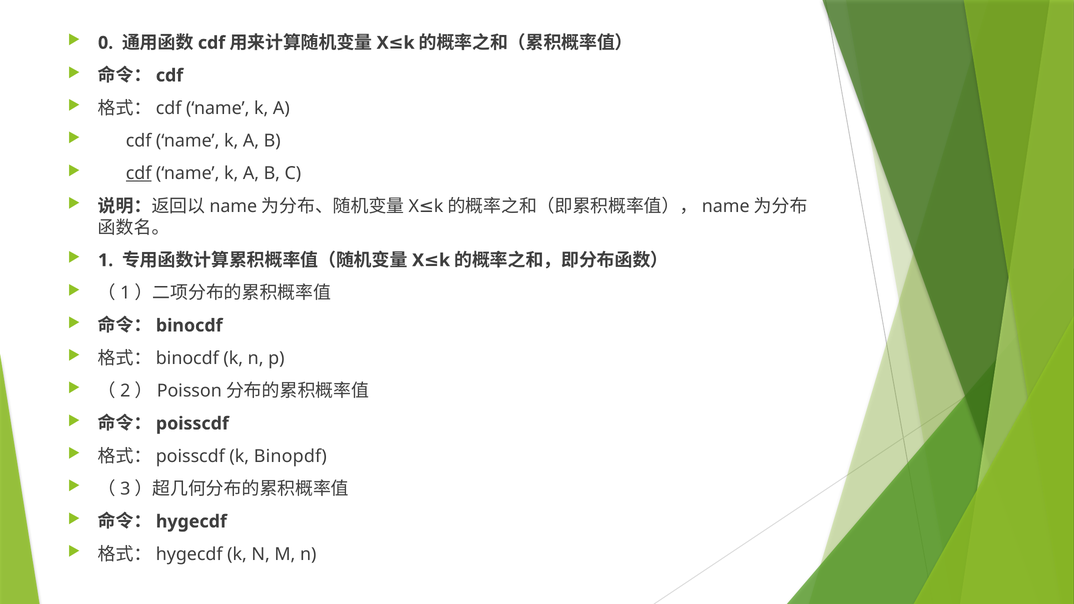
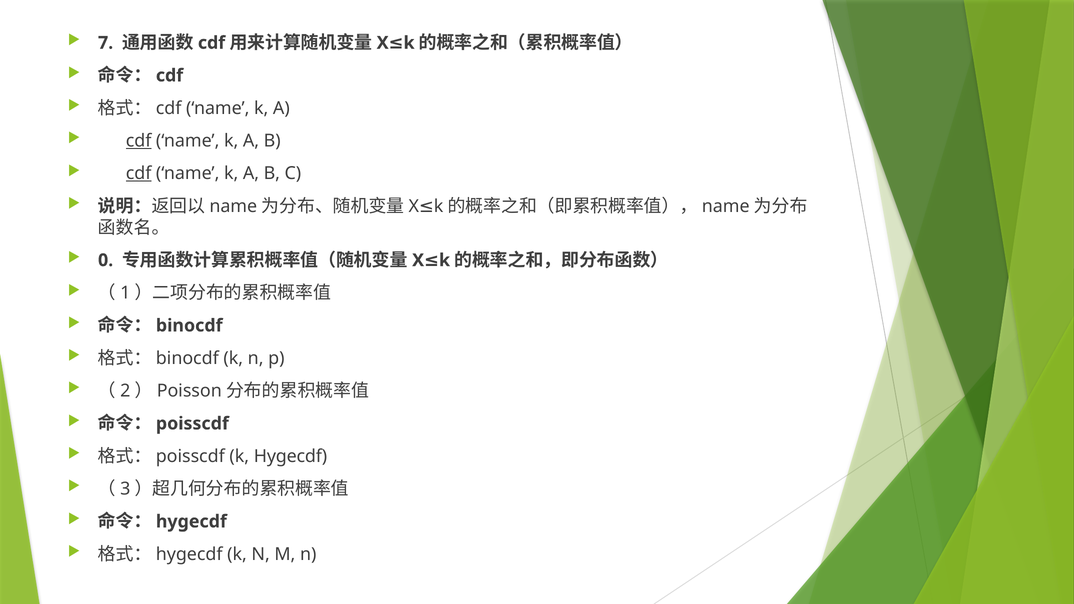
0: 0 -> 7 (106, 43)
cdf underline: none -> present (139, 141)
1: 1 -> 0 (106, 260)
k Binopdf: Binopdf -> Hygecdf (290, 456)
